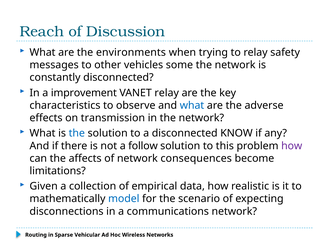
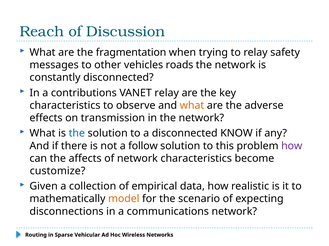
environments: environments -> fragmentation (131, 53)
some: some -> roads (180, 65)
improvement: improvement -> contributions (84, 93)
what colour: blue -> orange (192, 106)
network consequences: consequences -> characteristics (196, 159)
limitations: limitations -> customize (58, 171)
model colour: blue -> orange (124, 199)
